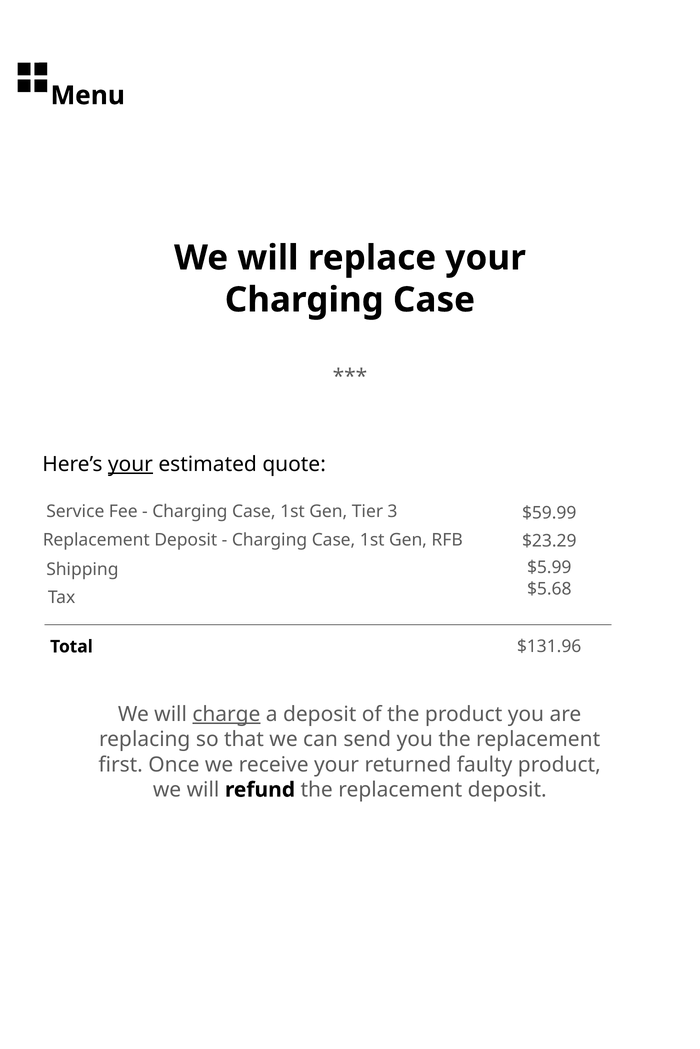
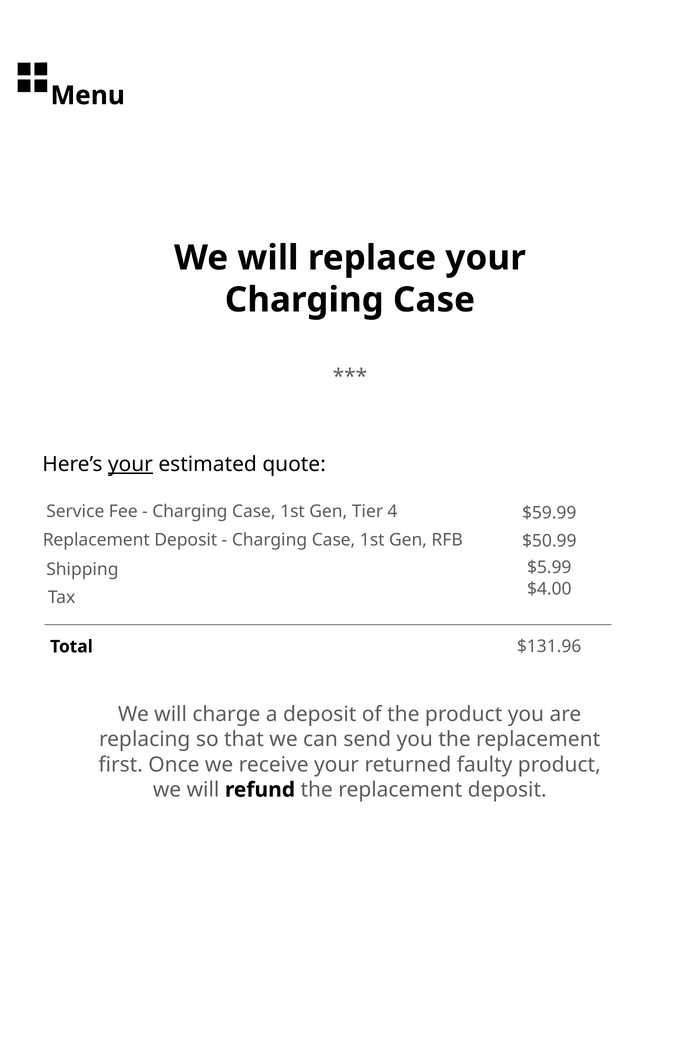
3: 3 -> 4 (392, 512)
$23.29: $23.29 -> $50.99 (549, 542)
$5.68: $5.68 -> $4.00 (549, 590)
charge underline: present -> none (226, 715)
